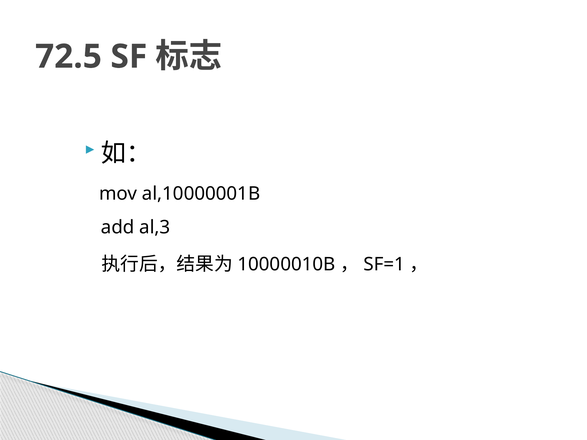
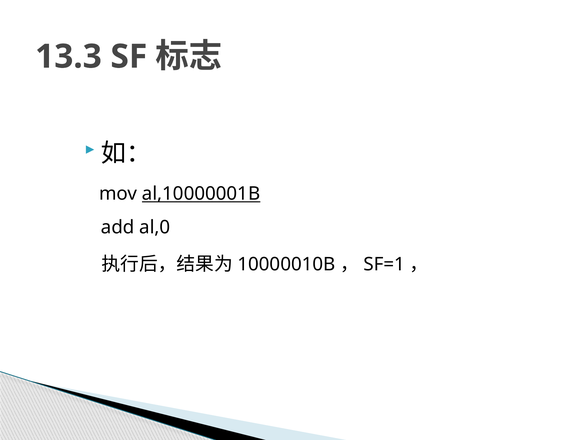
72.5: 72.5 -> 13.3 (68, 57)
al,10000001B underline: none -> present (201, 194)
al,3: al,3 -> al,0 (155, 228)
